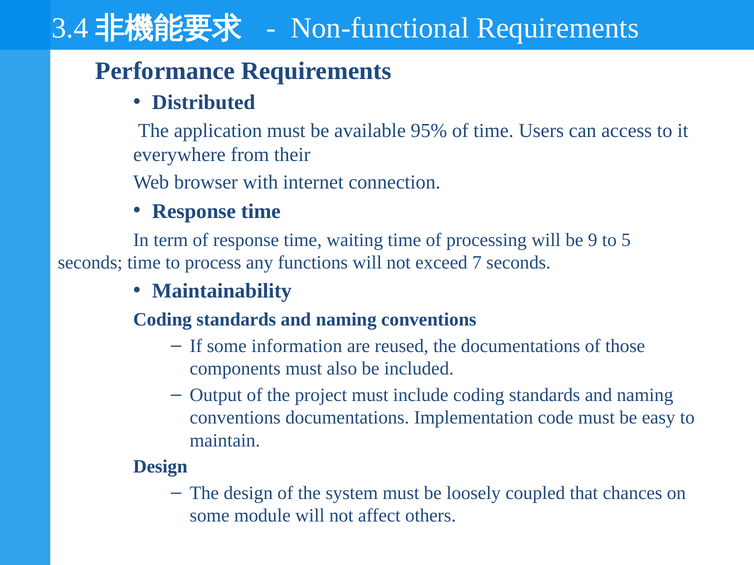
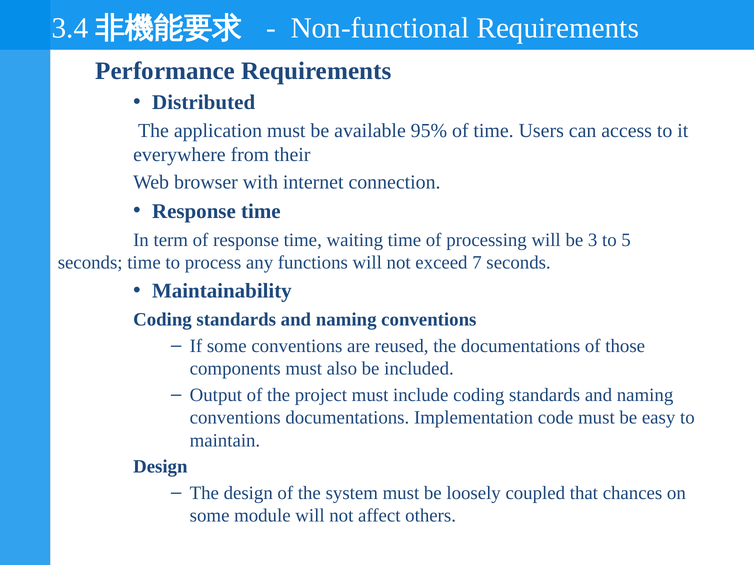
9: 9 -> 3 (593, 240)
some information: information -> conventions (297, 346)
